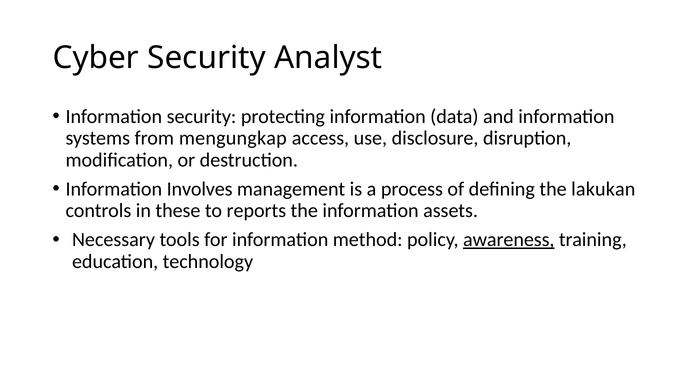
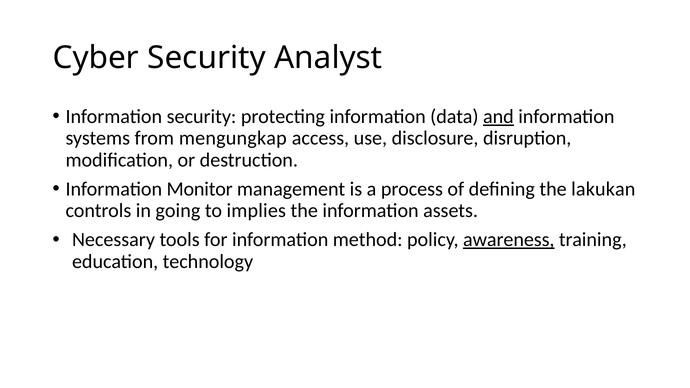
and underline: none -> present (498, 117)
Involves: Involves -> Monitor (200, 189)
these: these -> going (178, 211)
reports: reports -> implies (256, 211)
